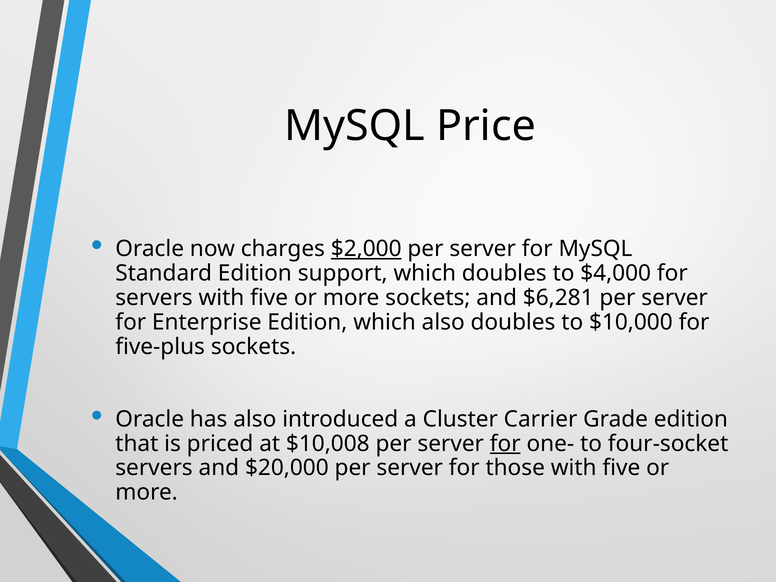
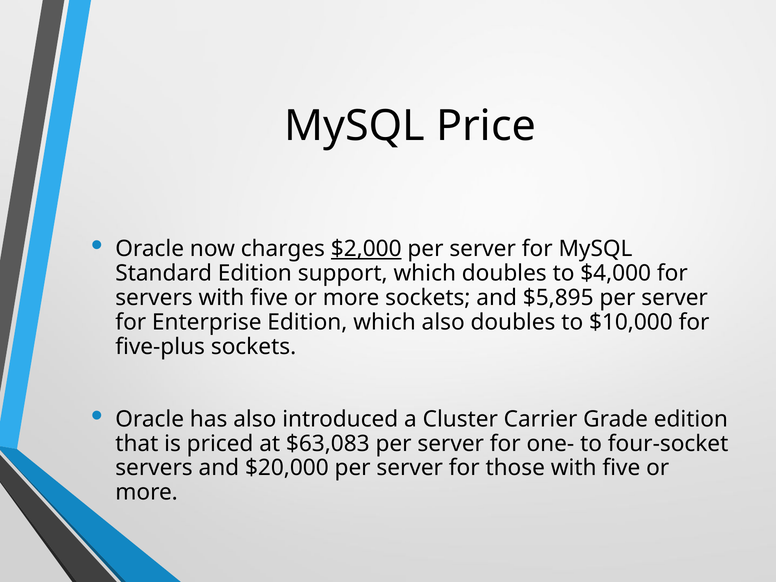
$6,281: $6,281 -> $5,895 (558, 298)
$10,008: $10,008 -> $63,083 (328, 444)
for underline: present -> none (505, 444)
